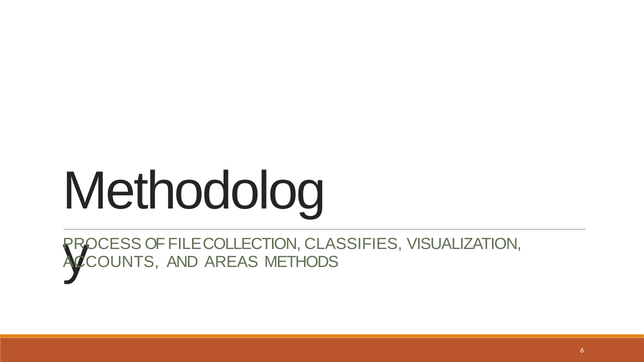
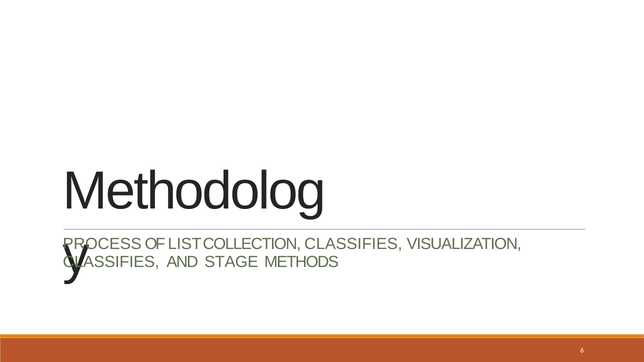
FILE: FILE -> LIST (185, 244)
ACCOUNTS: ACCOUNTS -> CLASSIFIES (111, 262)
AREAS: AREAS -> STAGE (231, 262)
